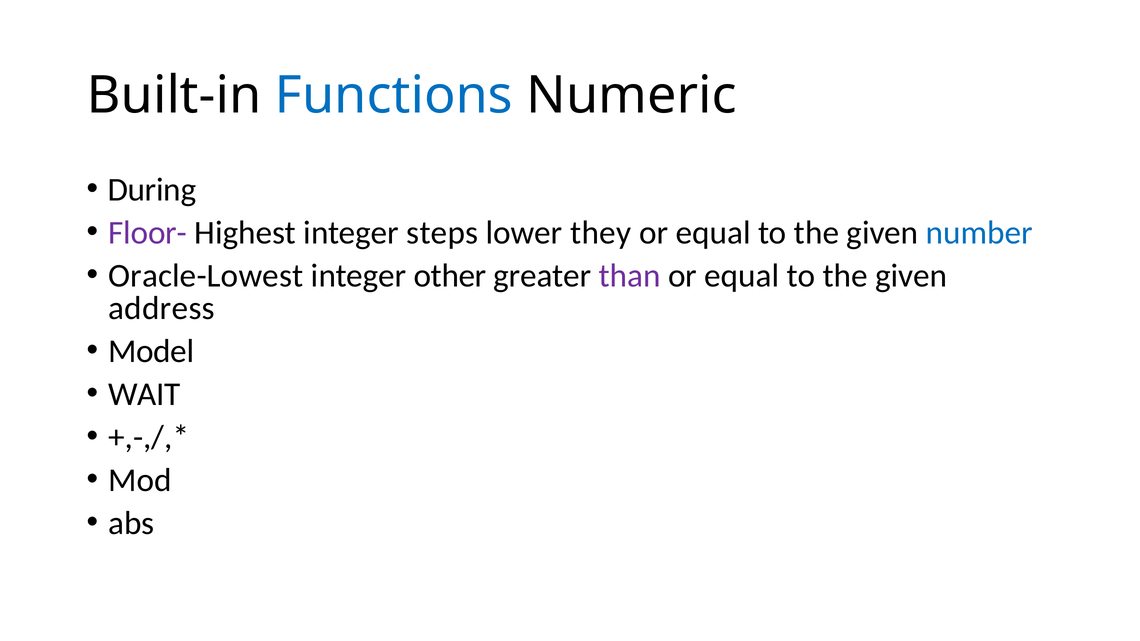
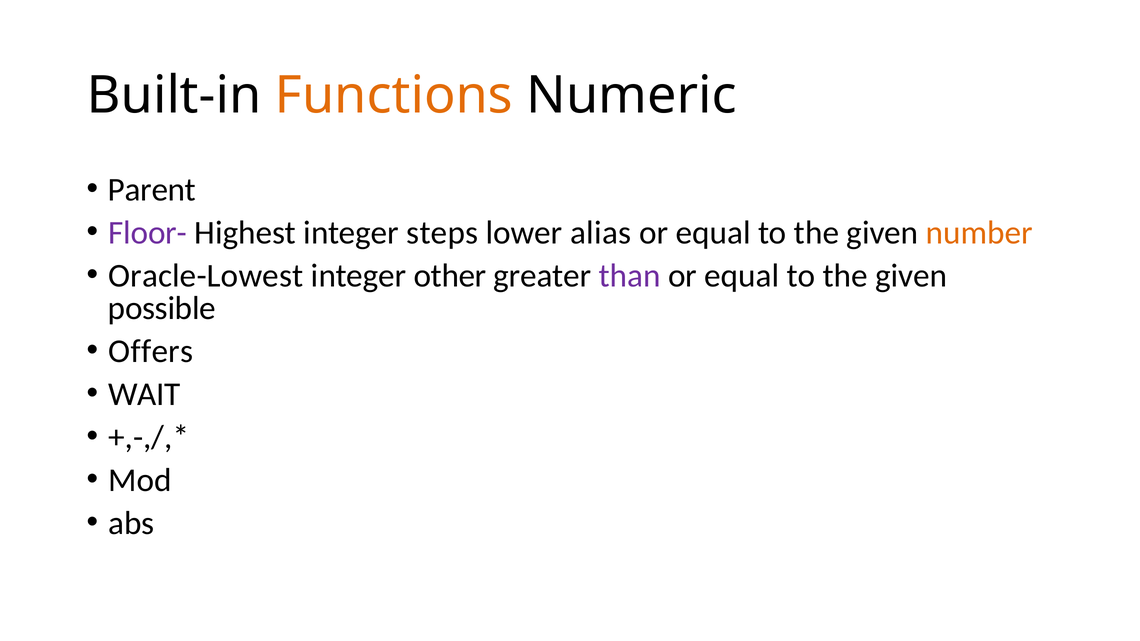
Functions colour: blue -> orange (394, 96)
During: During -> Parent (152, 190)
they: they -> alias (601, 233)
number colour: blue -> orange (979, 233)
address: address -> possible (162, 308)
Model: Model -> Offers (151, 351)
